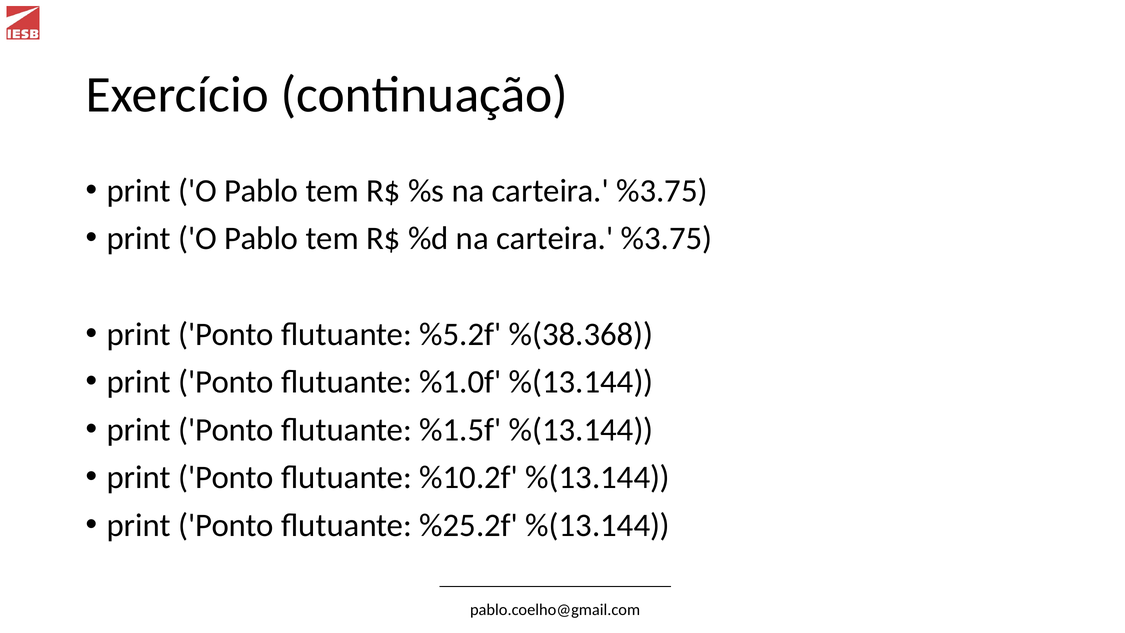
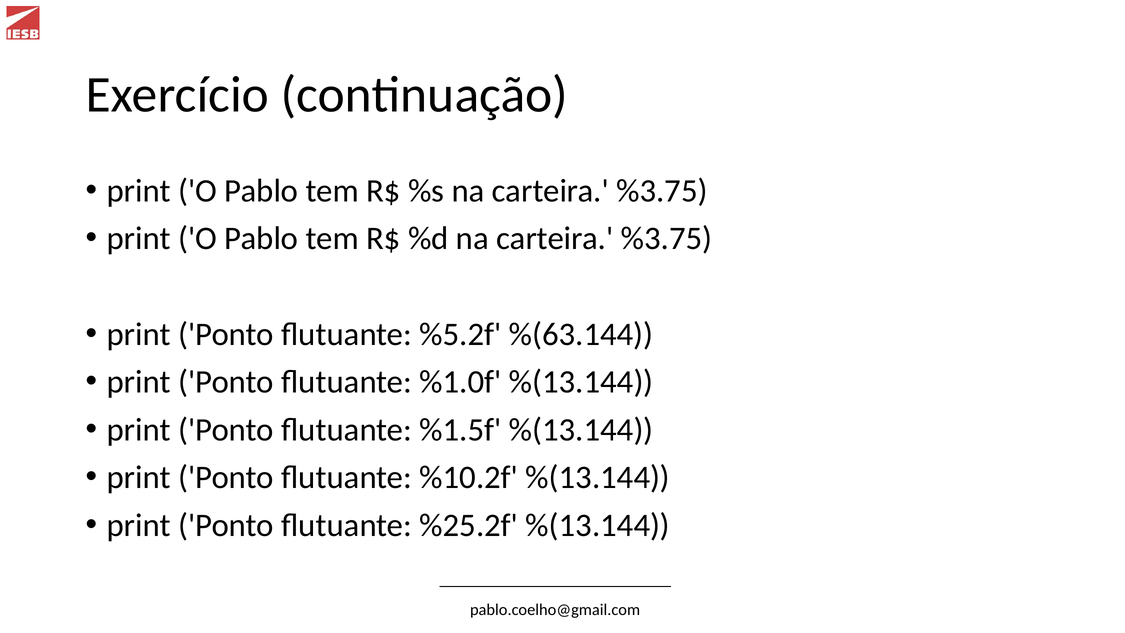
%(38.368: %(38.368 -> %(63.144 (581, 334)
